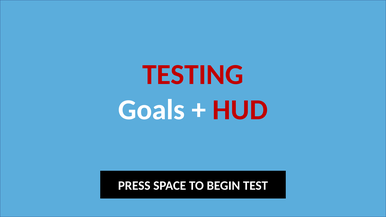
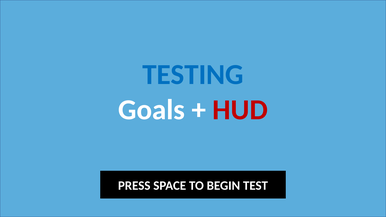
TESTING colour: red -> blue (193, 75)
